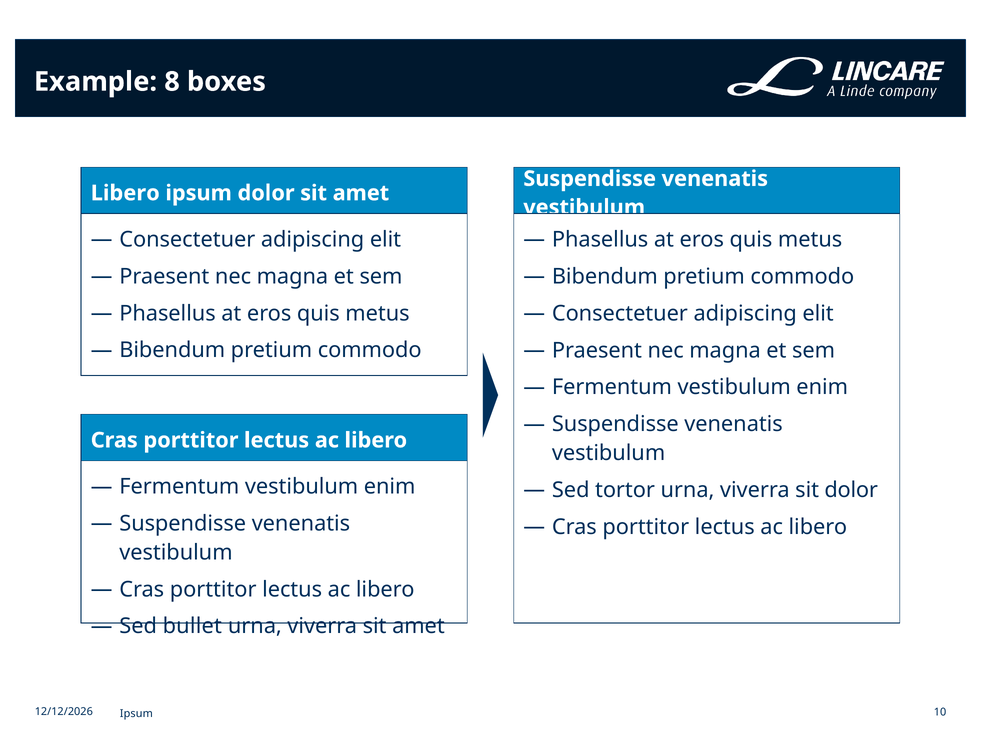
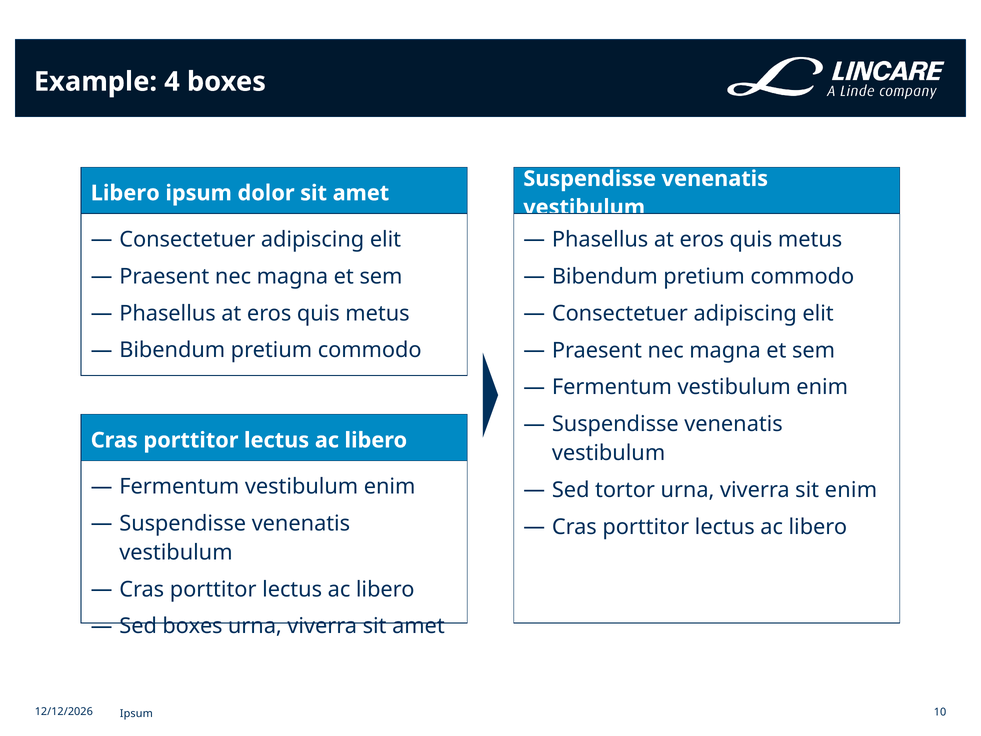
8: 8 -> 4 (172, 82)
sit dolor: dolor -> enim (851, 490)
Sed bullet: bullet -> boxes (193, 626)
